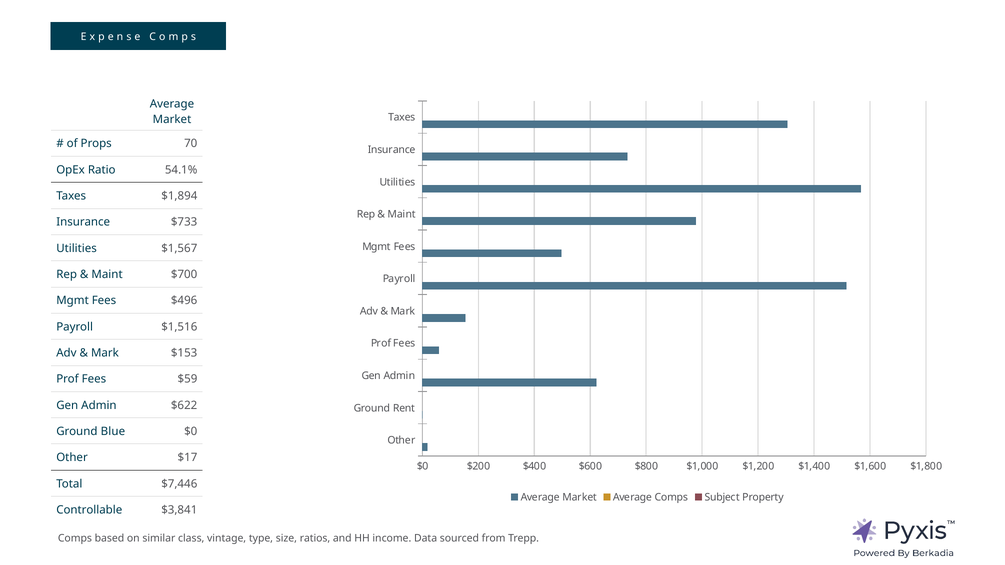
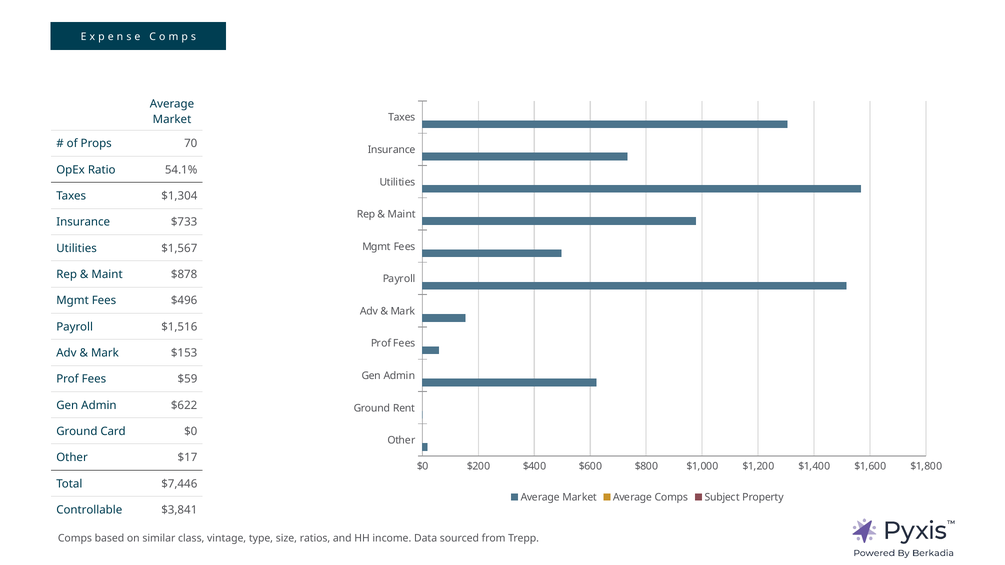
$1,894: $1,894 -> $1,304 (179, 196)
$700: $700 -> $878 (184, 275)
Blue: Blue -> Card (113, 432)
